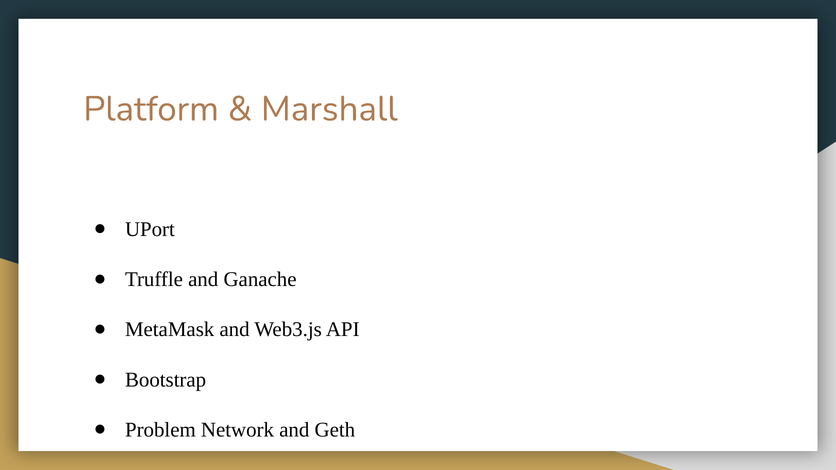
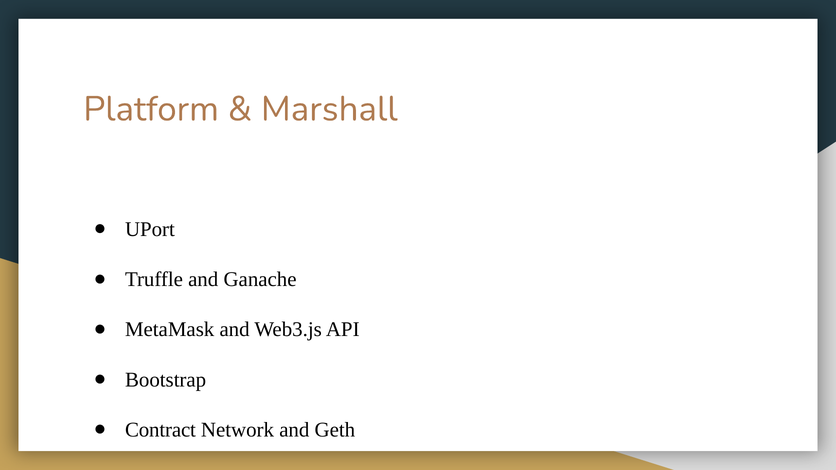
Problem: Problem -> Contract (160, 430)
